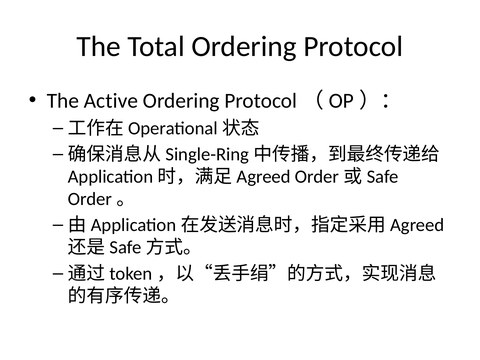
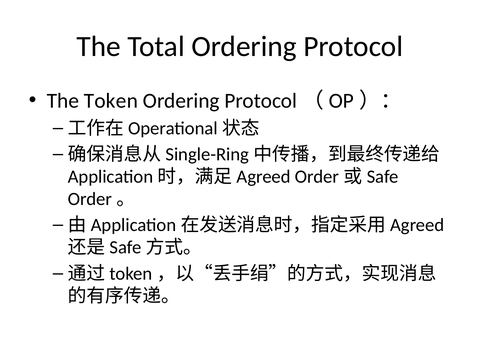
Active: Active -> Token (111, 101)
